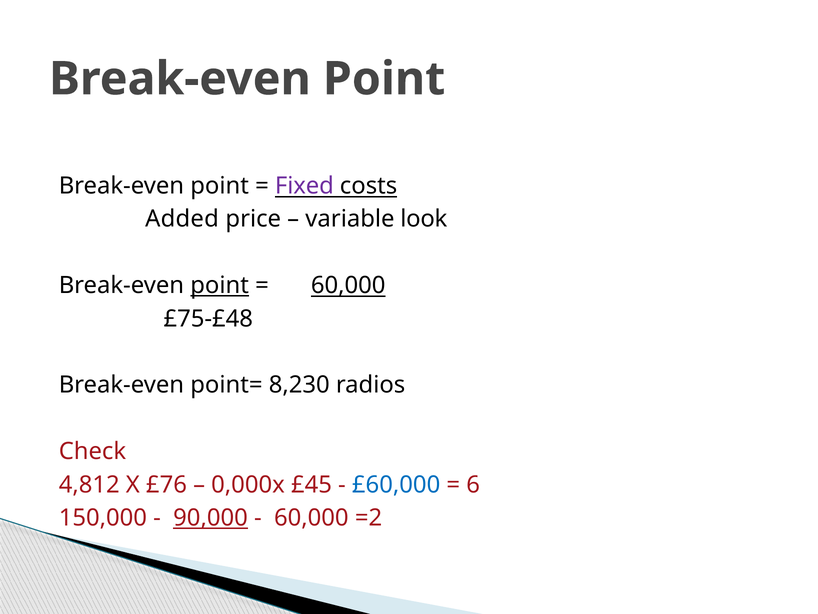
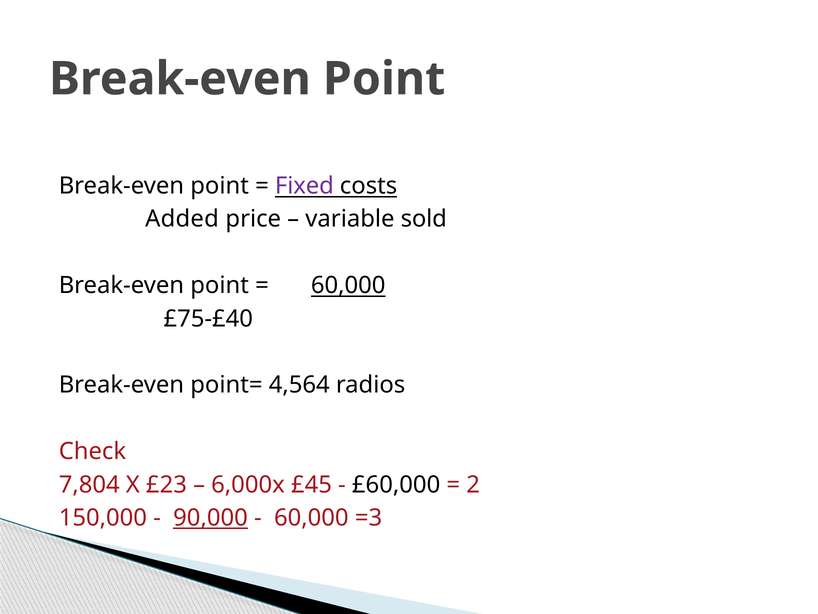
look: look -> sold (424, 219)
point underline: present -> none (220, 285)
£75-£48: £75-£48 -> £75-£40 (208, 318)
8,230: 8,230 -> 4,564 (299, 385)
4,812: 4,812 -> 7,804 (89, 484)
£76: £76 -> £23 (166, 484)
0,000x: 0,000x -> 6,000x (248, 484)
£60,000 colour: blue -> black (396, 484)
6: 6 -> 2 (473, 484)
=2: =2 -> =3 (369, 517)
